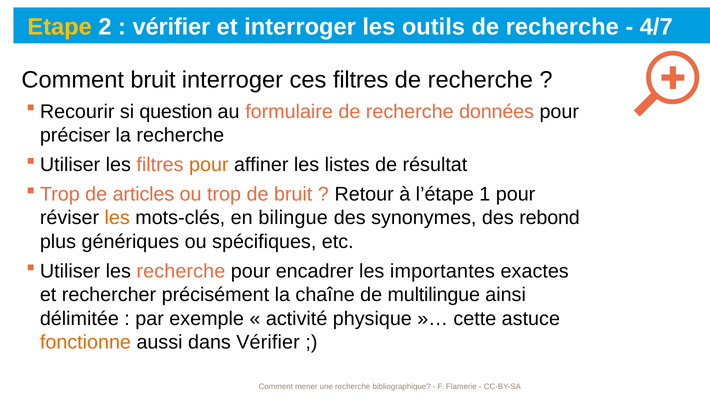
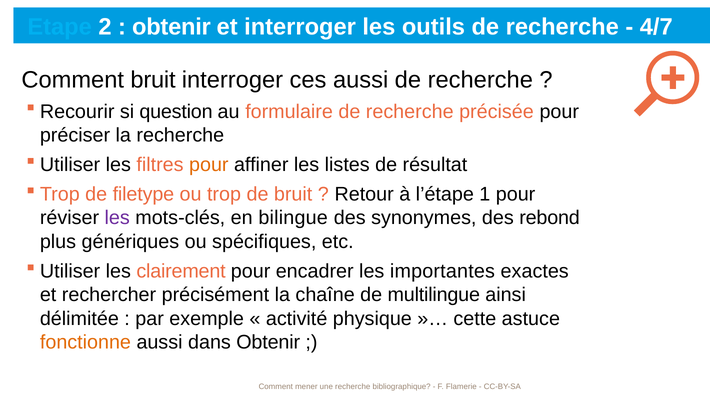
Etape colour: yellow -> light blue (60, 27)
vérifier: vérifier -> obtenir (171, 27)
ces filtres: filtres -> aussi (361, 80)
données: données -> précisée (496, 112)
articles: articles -> filetype (143, 195)
les colour: orange -> purple (117, 218)
les recherche: recherche -> clairement (181, 271)
dans Vérifier: Vérifier -> Obtenir (268, 343)
